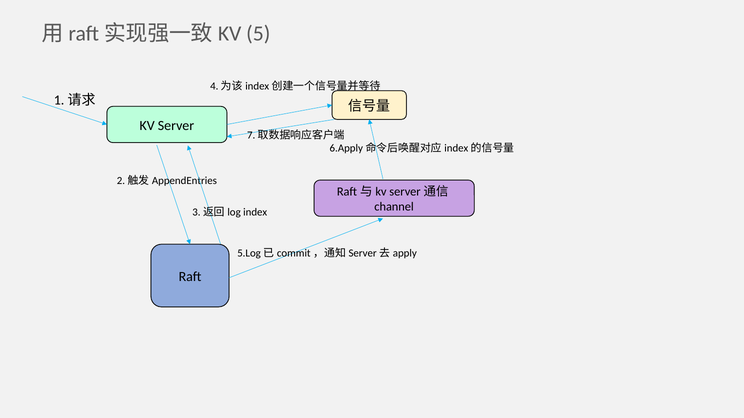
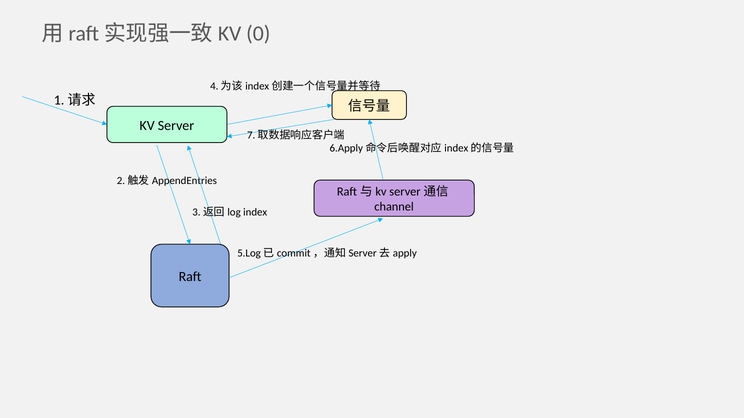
5: 5 -> 0 (258, 34)
